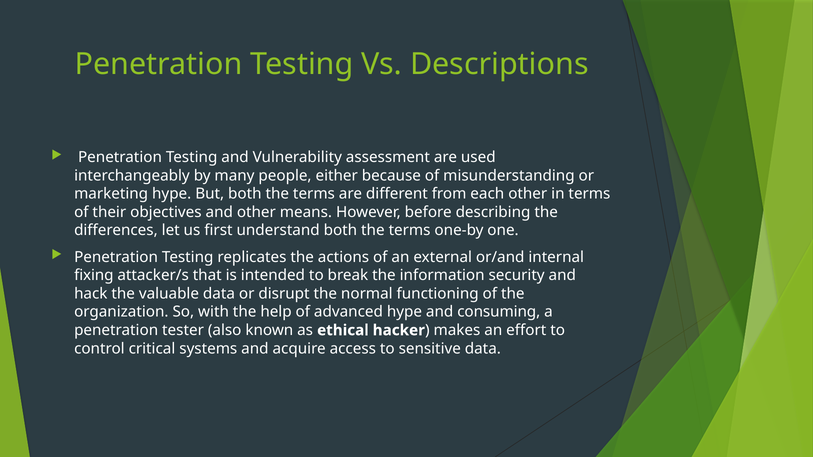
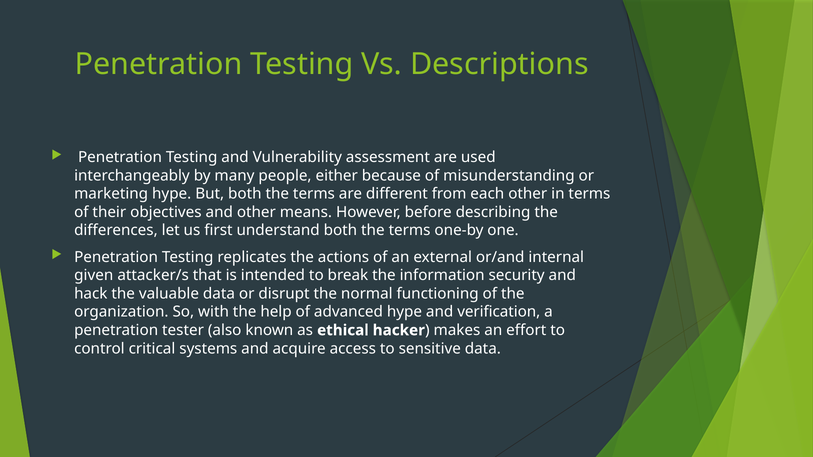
fixing: fixing -> given (94, 276)
consuming: consuming -> verification (499, 312)
